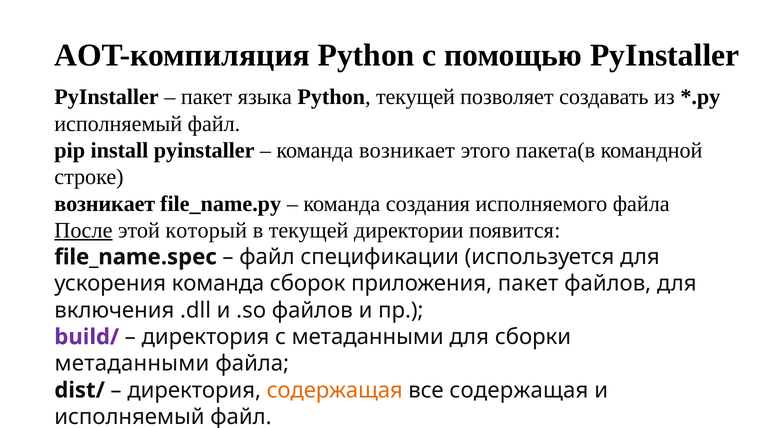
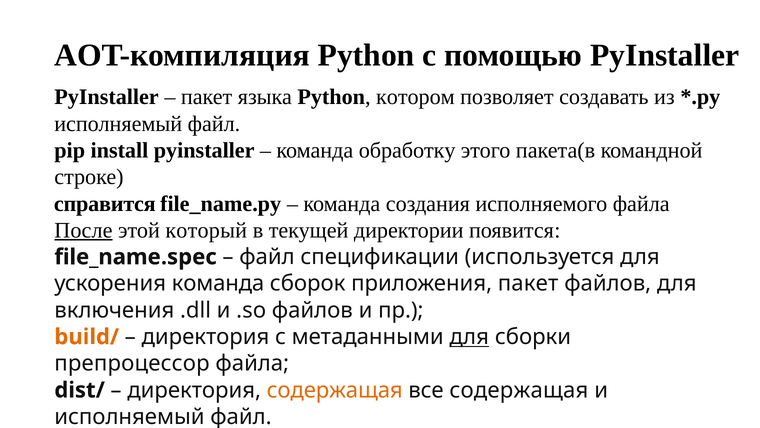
Python текущей: текущей -> котором (415, 97)
команда возникает: возникает -> обработку (407, 150)
возникает: возникает -> справится (105, 203)
build/ colour: purple -> orange (87, 337)
для underline: none -> present (469, 337)
метаданными: метаданными -> препроцессор (132, 363)
